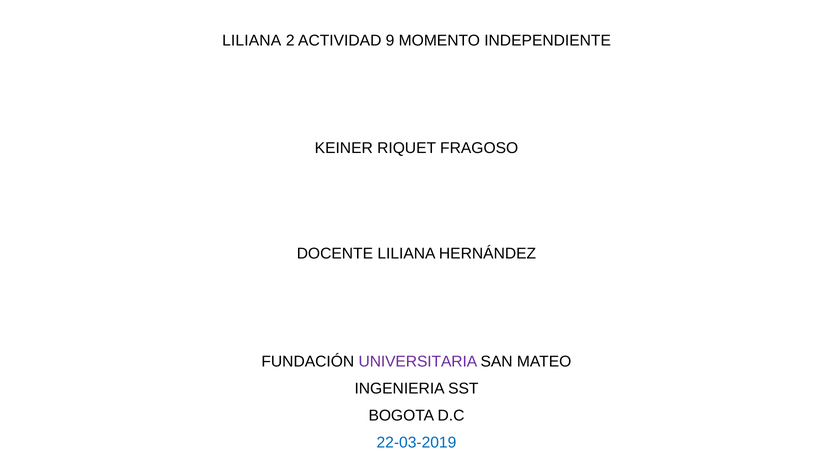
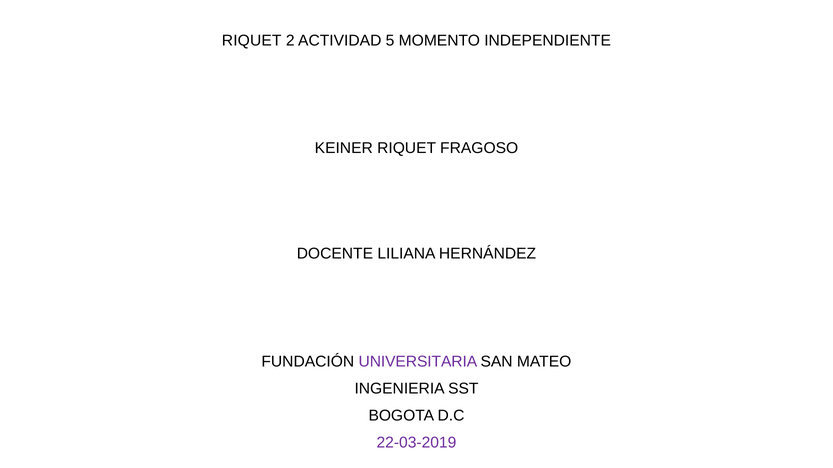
LILIANA: LILIANA -> RIQUET (252, 41)
9: 9 -> 5 (390, 41)
22-03-2019 colour: blue -> purple (416, 443)
